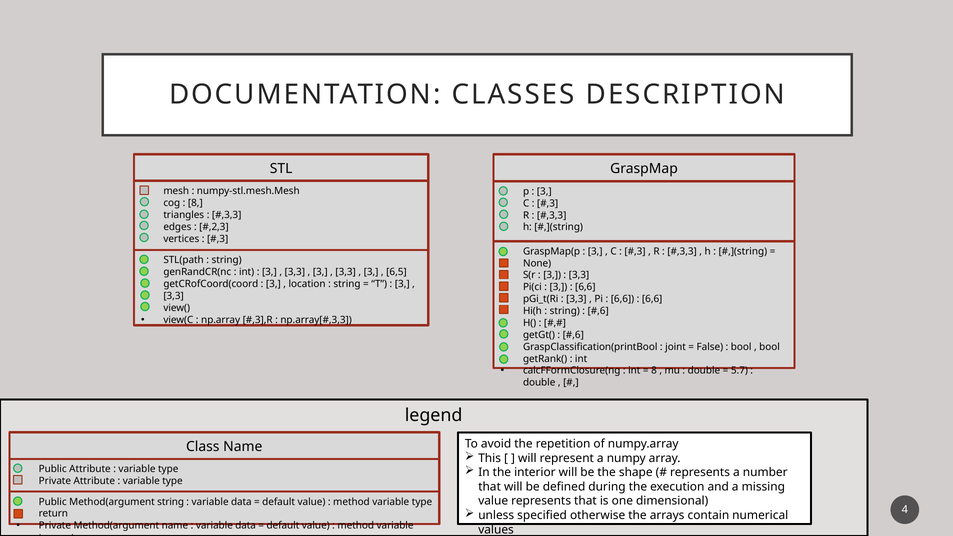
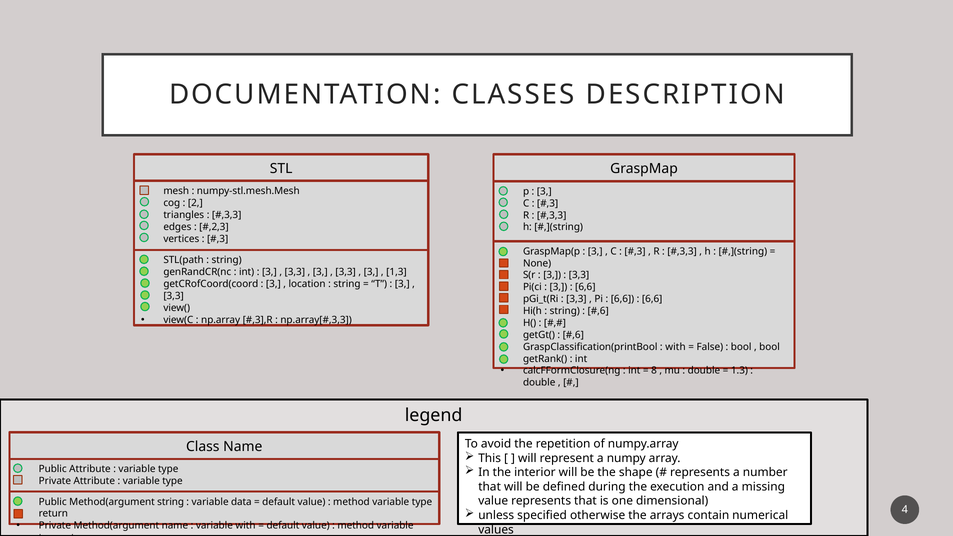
8: 8 -> 2 (195, 203)
6,5: 6,5 -> 1,3 (396, 272)
joint: joint -> with (675, 347)
5.7: 5.7 -> 1.3 (739, 371)
data: data -> with (246, 526)
